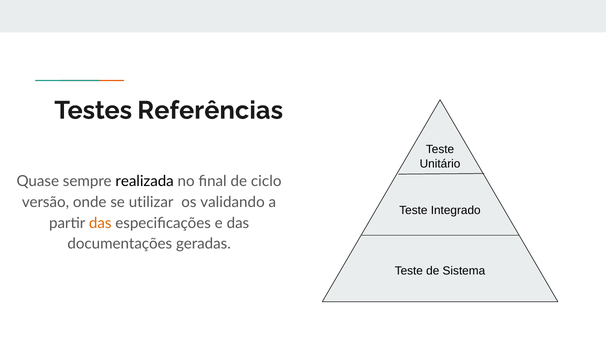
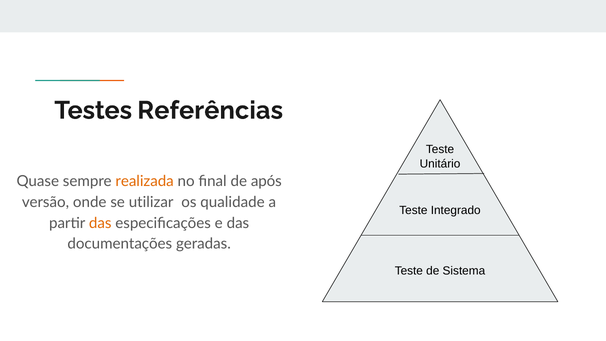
realizada colour: black -> orange (145, 181)
ciclo: ciclo -> após (266, 181)
validando: validando -> qualidade (233, 202)
